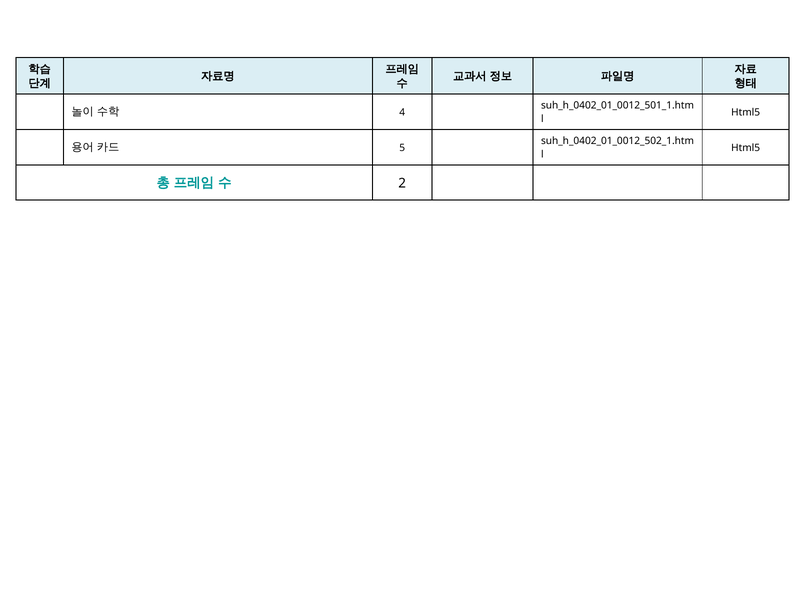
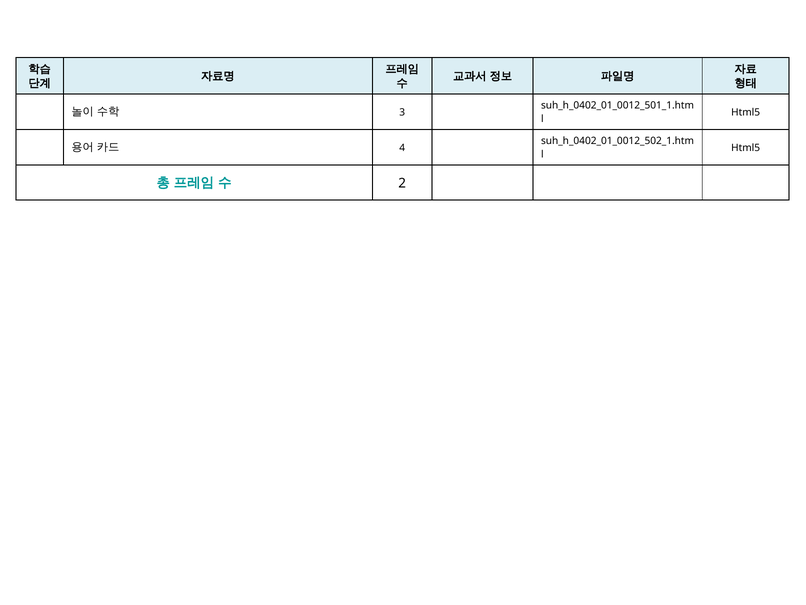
4: 4 -> 3 (402, 112)
5: 5 -> 4 (402, 148)
